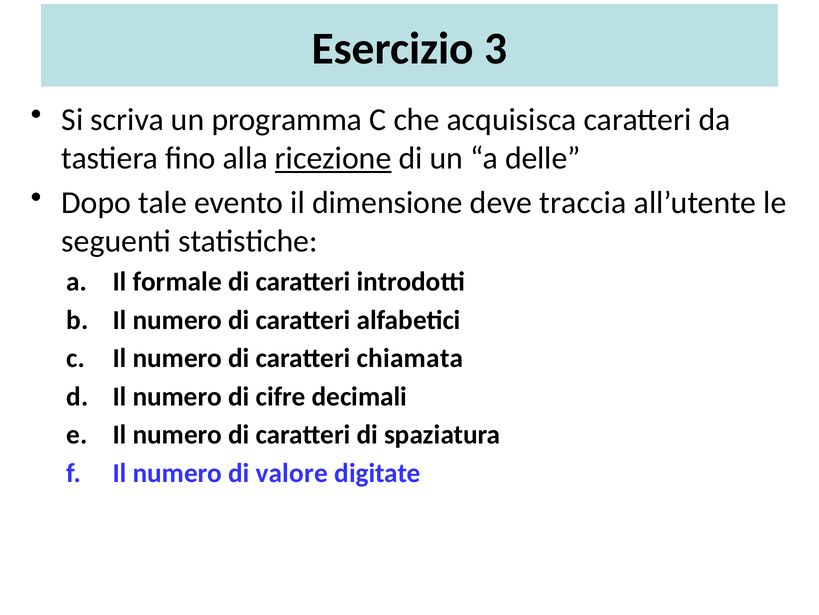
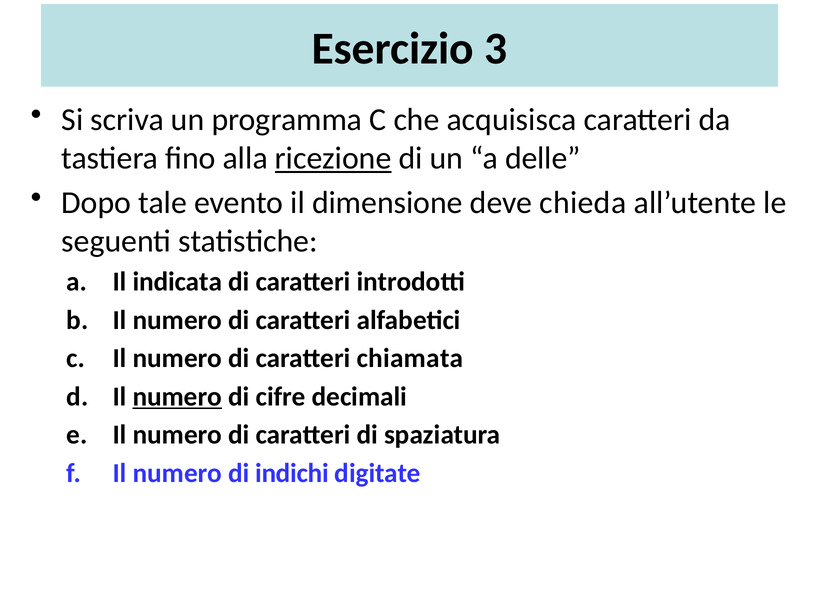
traccia: traccia -> chieda (583, 203)
formale: formale -> indicata (177, 281)
numero underline: none -> present (177, 396)
valore: valore -> indichi (292, 473)
